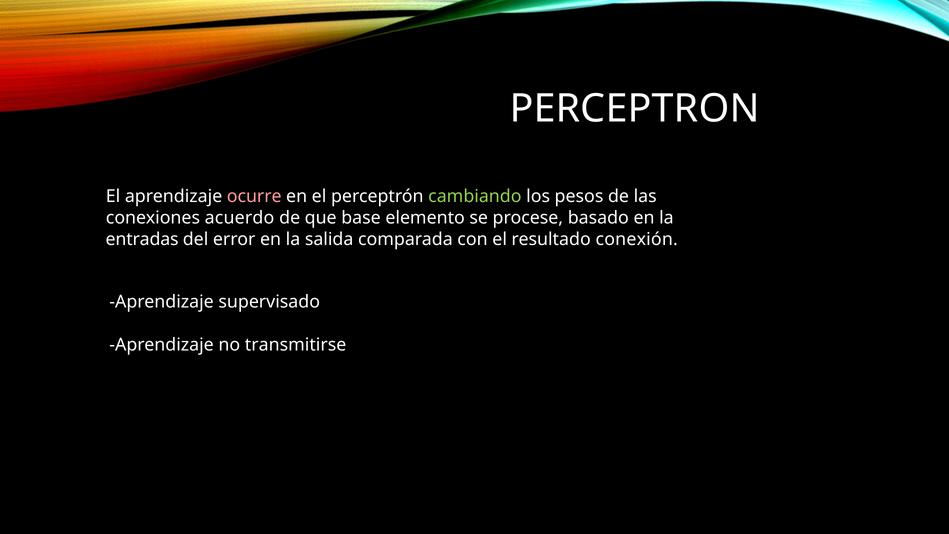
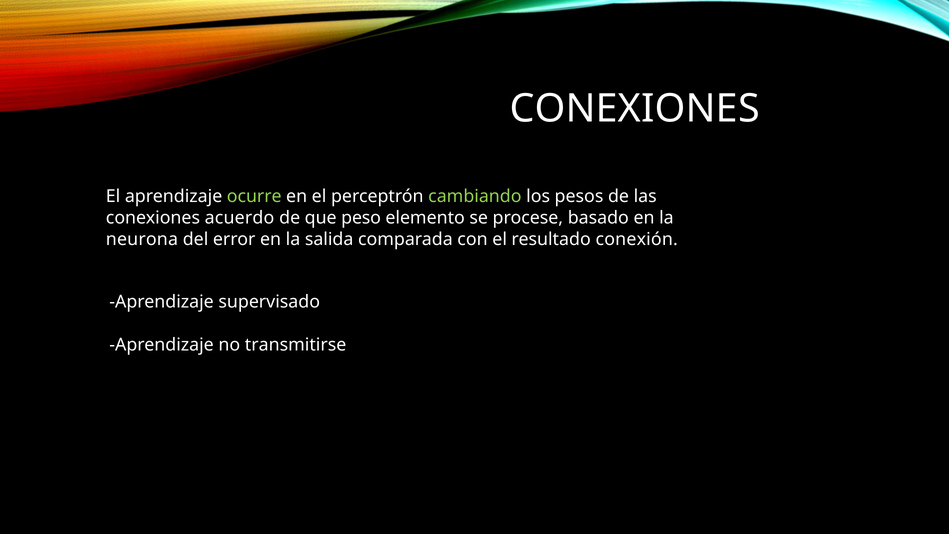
PERCEPTRON: PERCEPTRON -> CONEXIONES (635, 109)
ocurre colour: pink -> light green (254, 196)
base: base -> peso (361, 218)
entradas: entradas -> neurona (142, 239)
